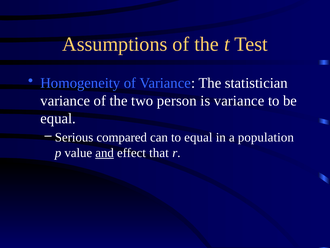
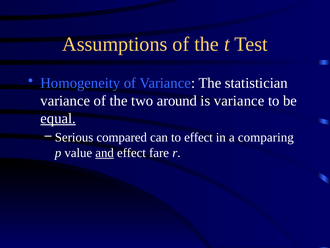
person: person -> around (177, 101)
equal underline: none -> present (58, 118)
to equal: equal -> effect (198, 137)
population: population -> comparing (266, 137)
that: that -> fare (159, 153)
